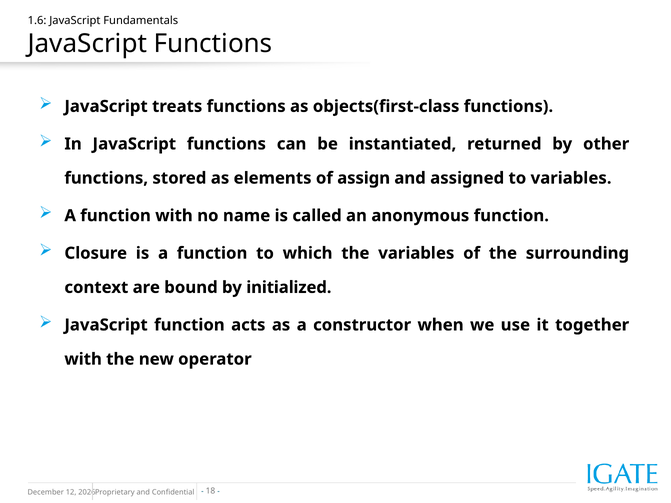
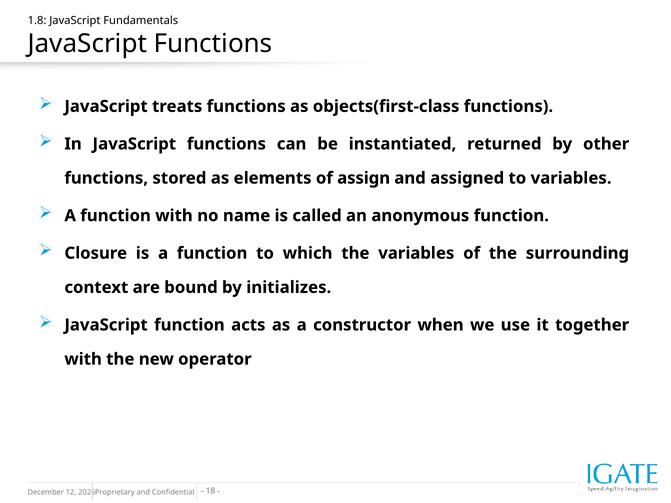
1.6: 1.6 -> 1.8 (37, 20)
initialized: initialized -> initializes (289, 288)
